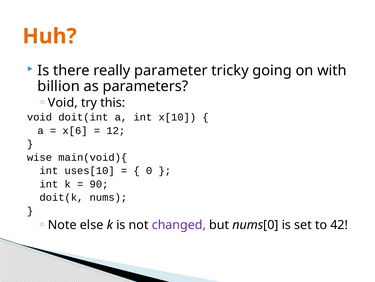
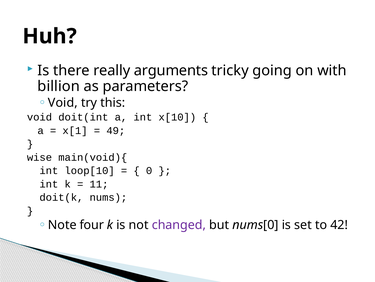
Huh colour: orange -> black (50, 36)
parameter: parameter -> arguments (171, 70)
x[6: x[6 -> x[1 (75, 130)
12: 12 -> 49 (116, 130)
uses[10: uses[10 -> loop[10 (90, 170)
90: 90 -> 11 (99, 184)
else: else -> four (92, 224)
